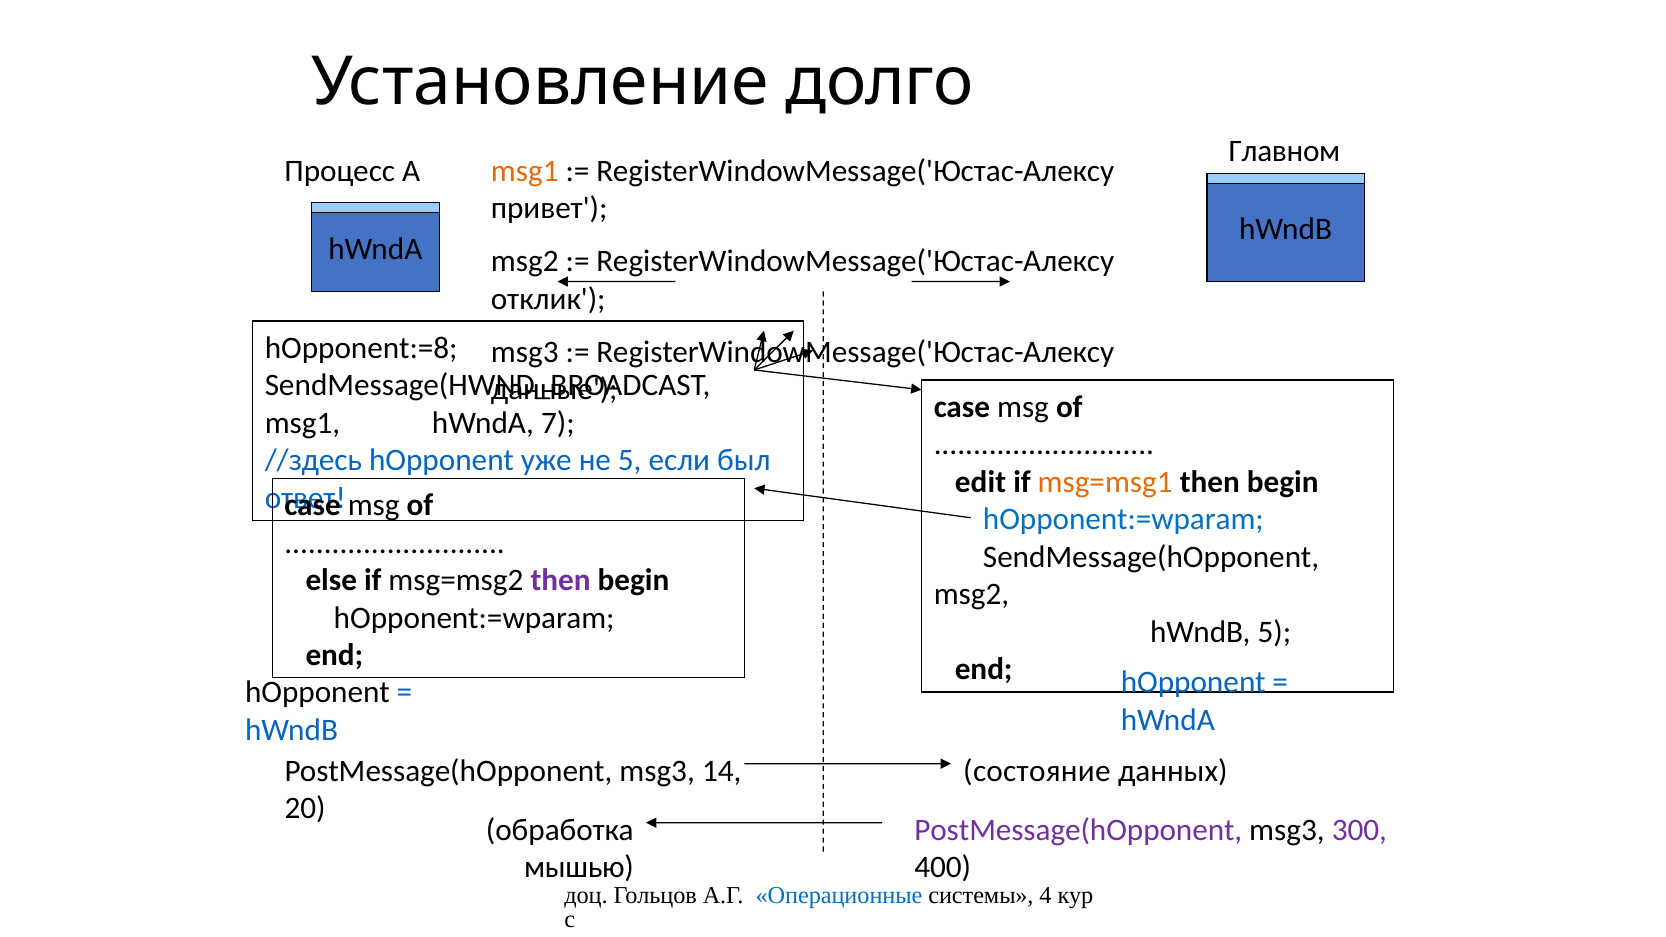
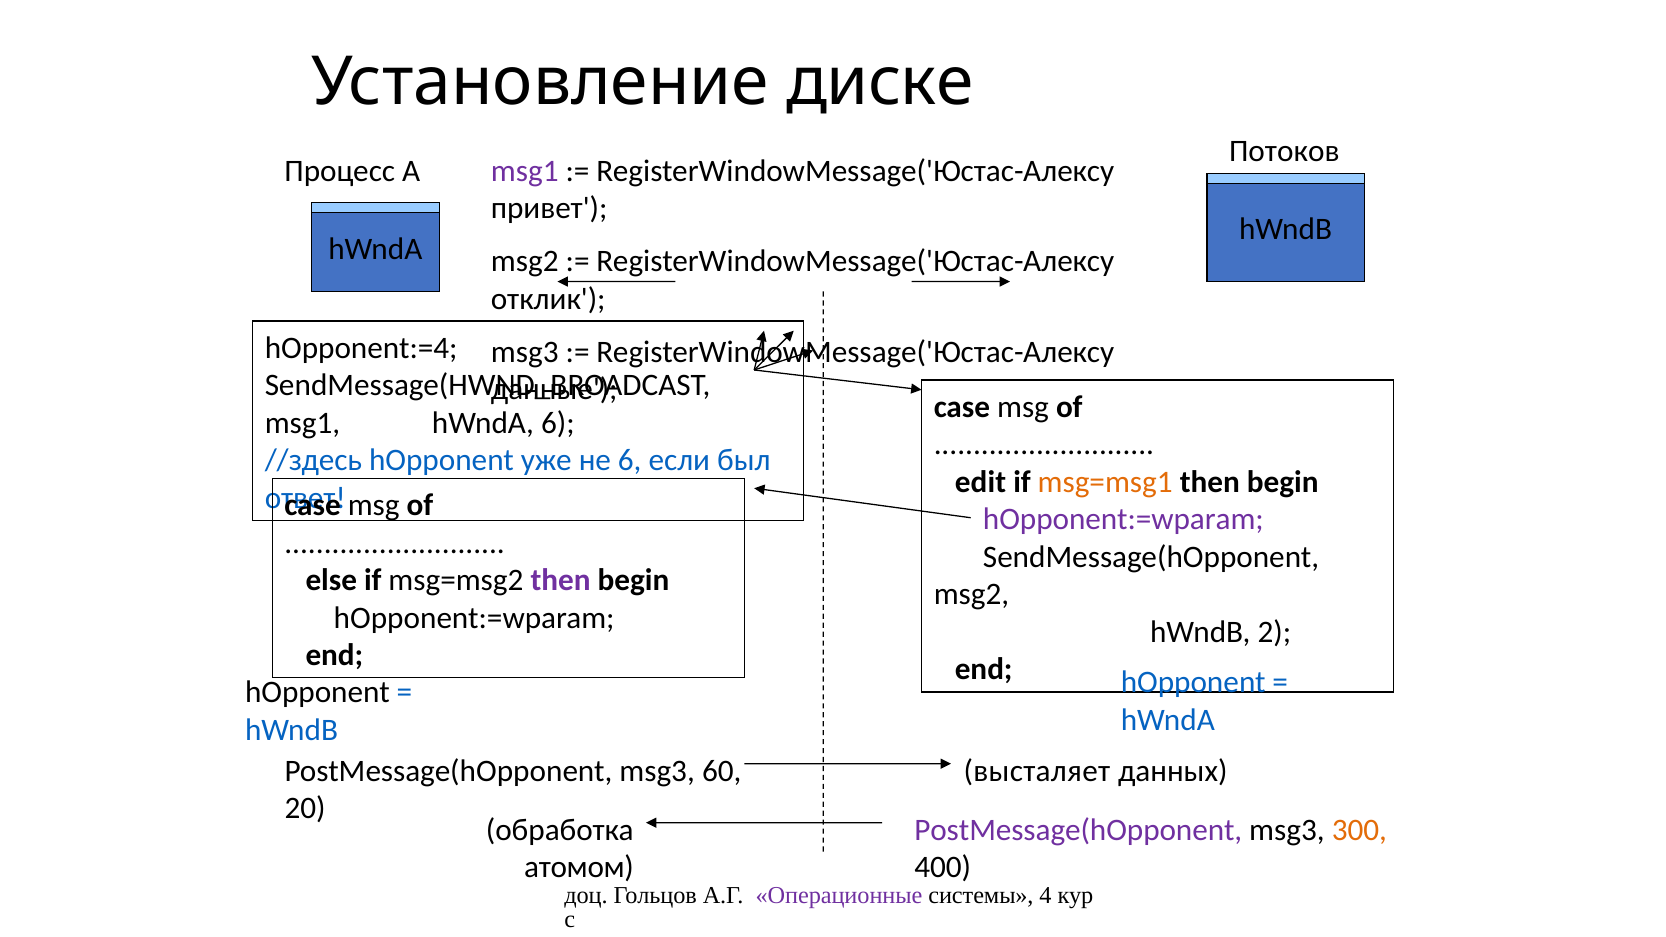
долго: долго -> диске (880, 82)
Главном: Главном -> Потоков (1284, 151)
msg1 colour: orange -> purple (525, 171)
hOpponent:=8: hOpponent:=8 -> hOpponent:=4 (361, 348)
hWndA 7: 7 -> 6 (558, 423)
не 5: 5 -> 6 (630, 461)
hOpponent:=wparam colour: blue -> purple (1123, 520)
hWndB 5: 5 -> 2 (1274, 632)
14: 14 -> 60 (722, 771)
состояние: состояние -> высталяет (1037, 771)
300 colour: purple -> orange (1359, 830)
мышью: мышью -> атомом (579, 868)
Операционные colour: blue -> purple (839, 895)
